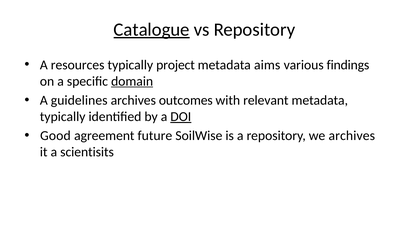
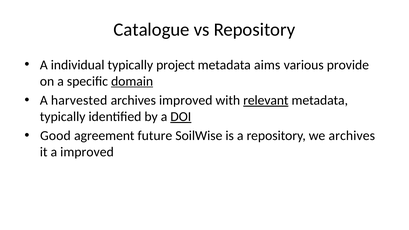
Catalogue underline: present -> none (152, 30)
resources: resources -> individual (78, 65)
findings: findings -> provide (348, 65)
guidelines: guidelines -> harvested (79, 100)
archives outcomes: outcomes -> improved (186, 100)
relevant underline: none -> present (266, 100)
a scientisits: scientisits -> improved (87, 152)
